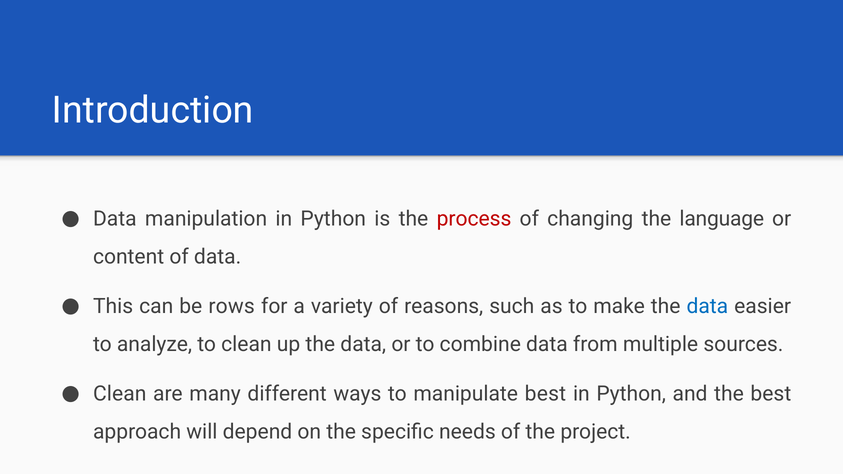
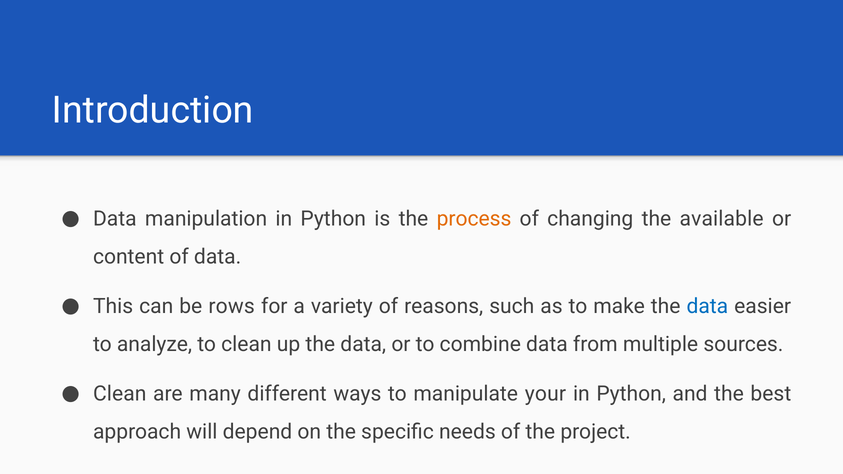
process colour: red -> orange (474, 219)
language: language -> available (722, 219)
manipulate best: best -> your (545, 394)
